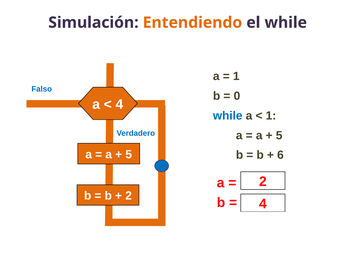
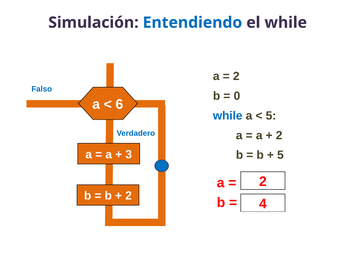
Entendiendo colour: orange -> blue (192, 23)
1: 1 -> 2 (236, 76)
4: 4 -> 6 (120, 104)
1: 1 -> 5 (271, 115)
5: 5 -> 2 (279, 135)
5: 5 -> 3 (129, 154)
6: 6 -> 5 (280, 155)
